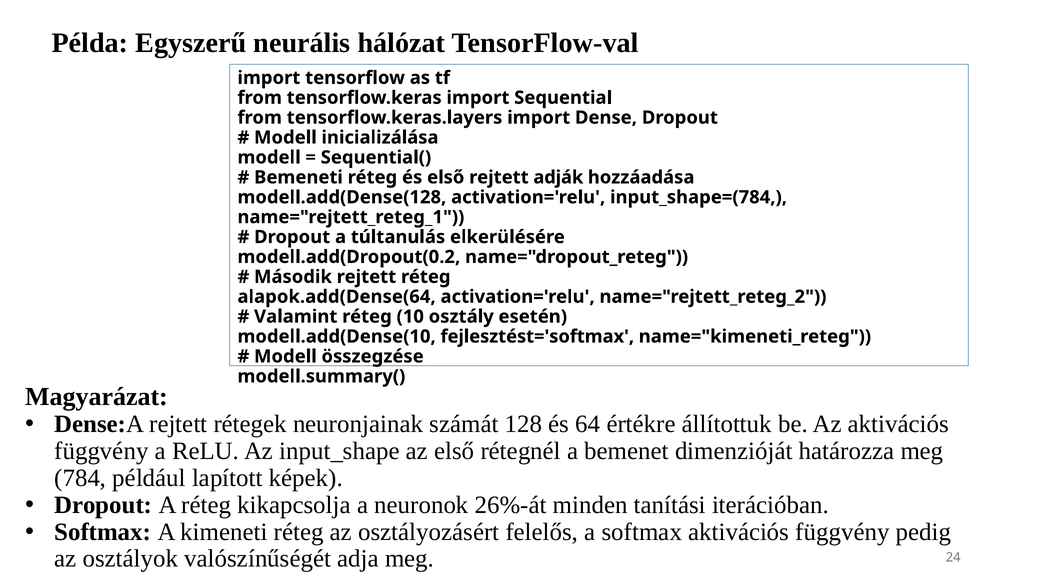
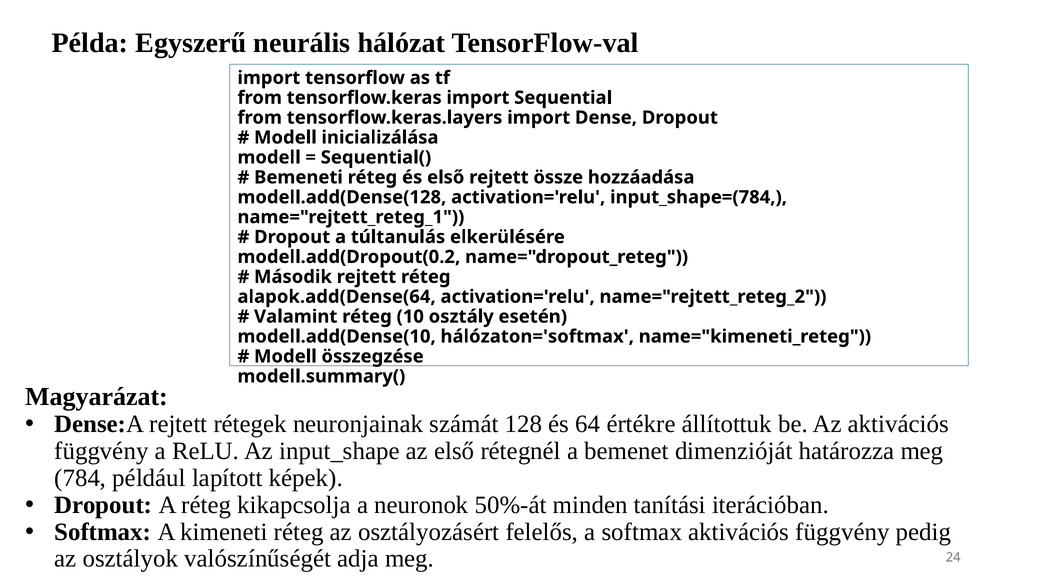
adják: adják -> össze (558, 177)
fejlesztést='softmax: fejlesztést='softmax -> hálózaton='softmax (537, 337)
26%-át: 26%-át -> 50%-át (511, 505)
